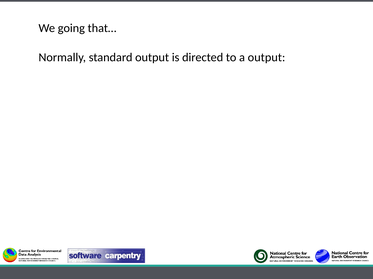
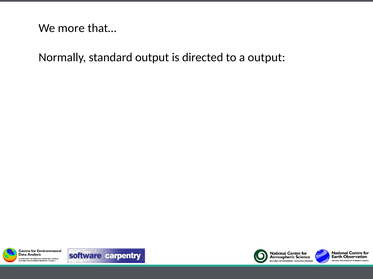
going: going -> more (71, 28)
